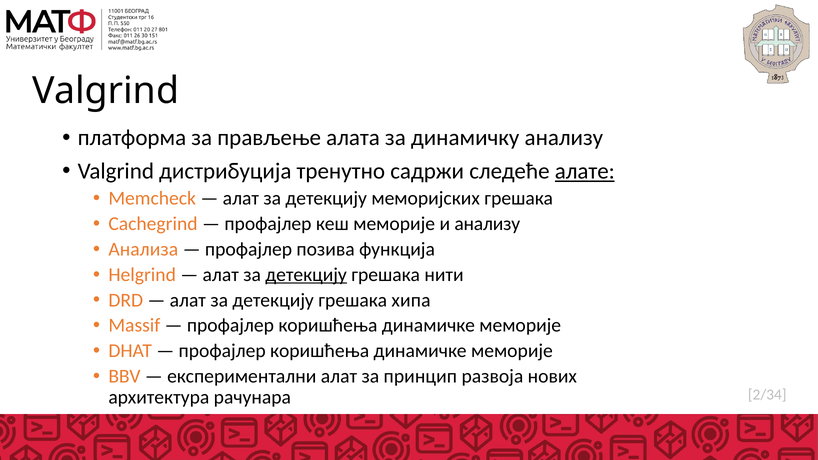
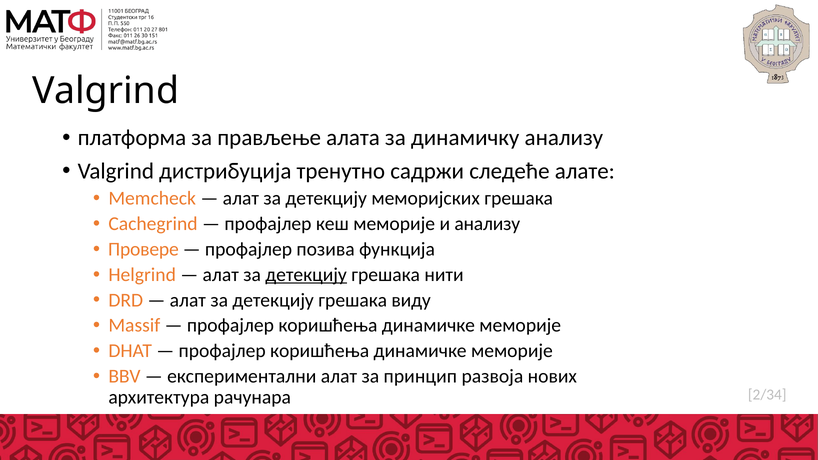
алате underline: present -> none (585, 171)
Анализа: Анализа -> Провере (143, 249)
хипа: хипа -> виду (411, 300)
